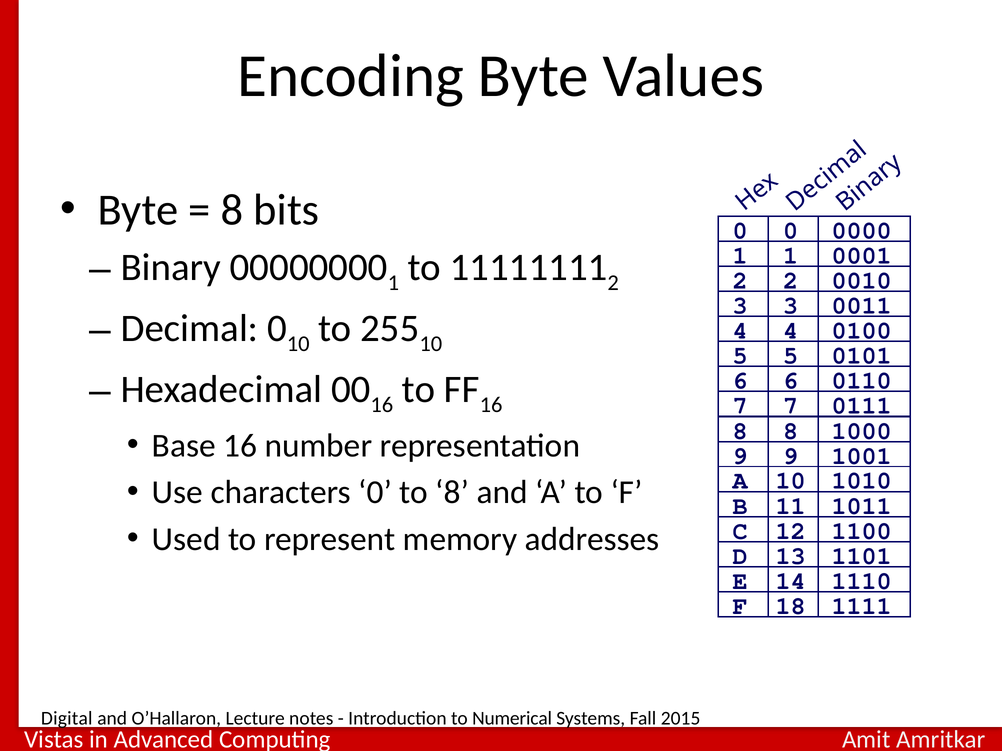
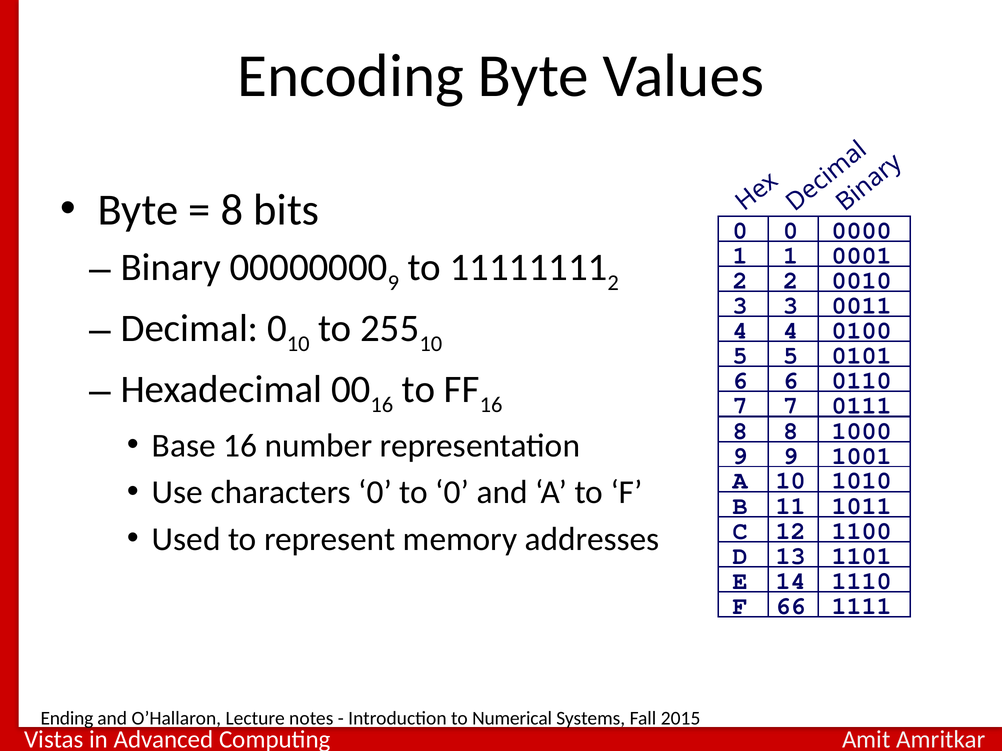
1: 1 -> 9 (393, 283)
to 8: 8 -> 0 (452, 493)
18: 18 -> 66 (791, 607)
Digital: Digital -> Ending (67, 719)
